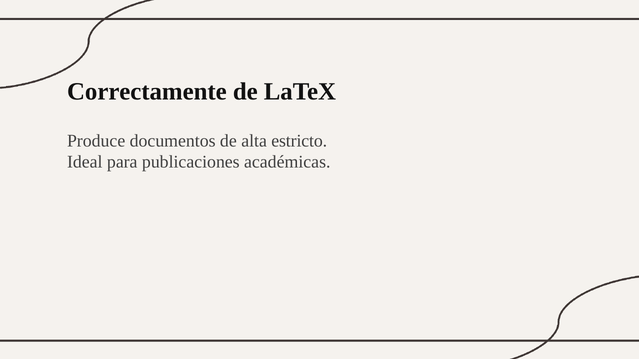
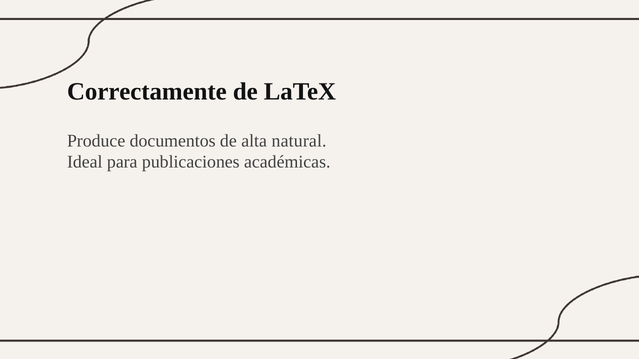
estricto: estricto -> natural (299, 141)
